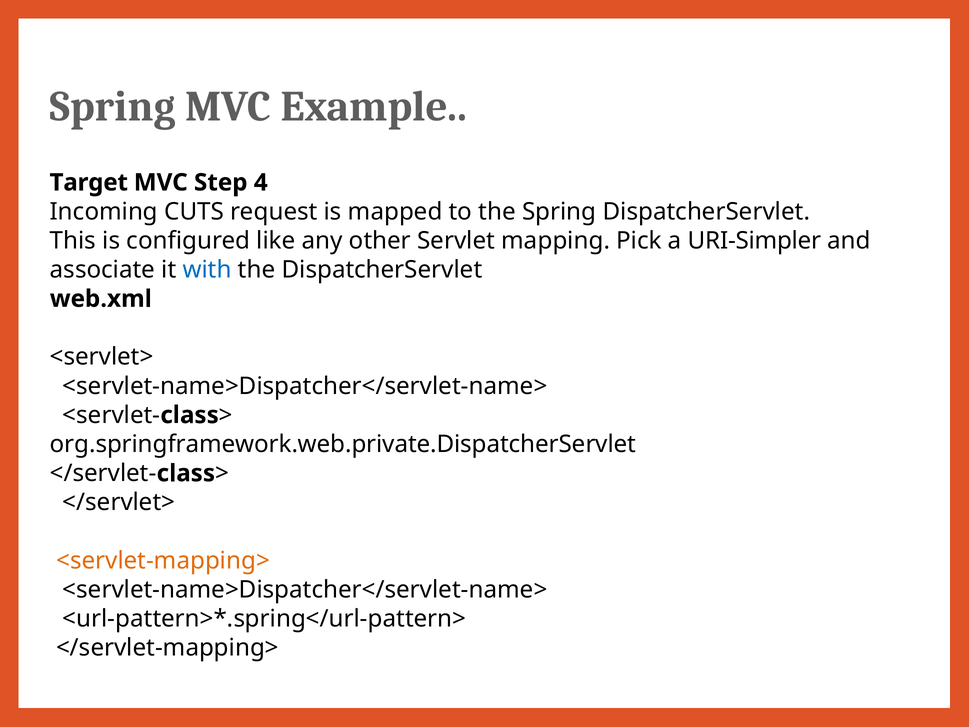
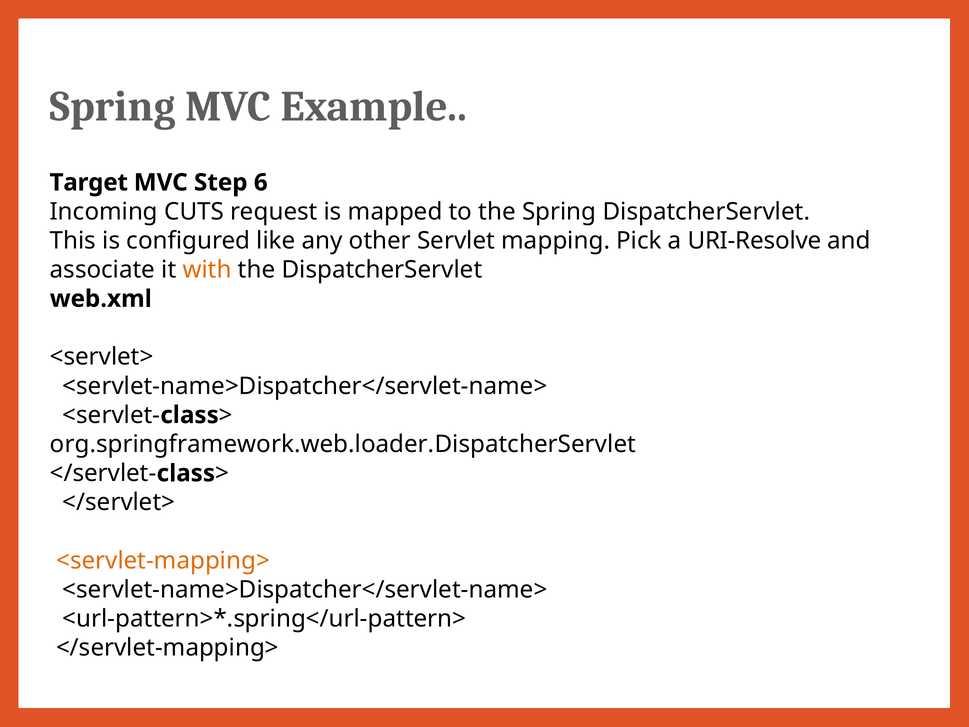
4: 4 -> 6 (261, 182)
URI-Simpler: URI-Simpler -> URI-Resolve (754, 241)
with colour: blue -> orange (207, 270)
org.springframework.web.private.DispatcherServlet: org.springframework.web.private.DispatcherServlet -> org.springframework.web.loader.DispatcherServlet (343, 444)
